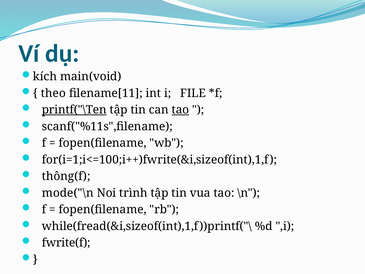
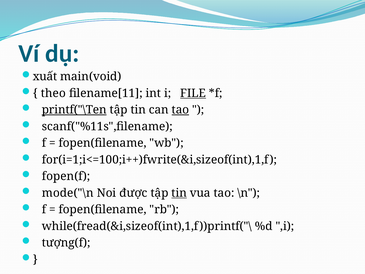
kích: kích -> xuất (45, 77)
FILE underline: none -> present (193, 93)
thông(f: thông(f -> fopen(f (66, 176)
trình: trình -> được (133, 193)
tin underline: none -> present (179, 193)
fwrite(f: fwrite(f -> tượng(f (66, 243)
